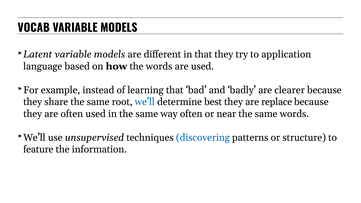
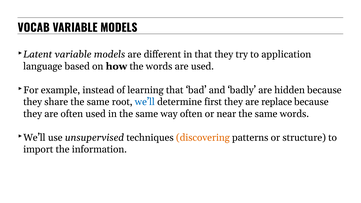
clearer: clearer -> hidden (290, 90)
best: best -> first (213, 102)
discovering colour: blue -> orange (203, 137)
feature: feature -> import (38, 149)
